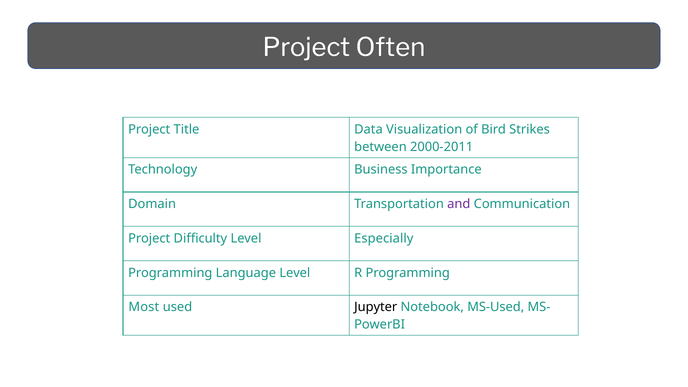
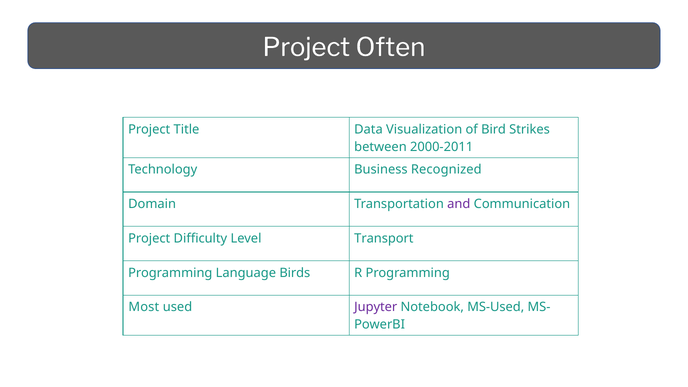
Importance: Importance -> Recognized (446, 170)
Especially: Especially -> Transport (384, 238)
Language Level: Level -> Birds (295, 273)
Jupyter colour: black -> purple (376, 307)
